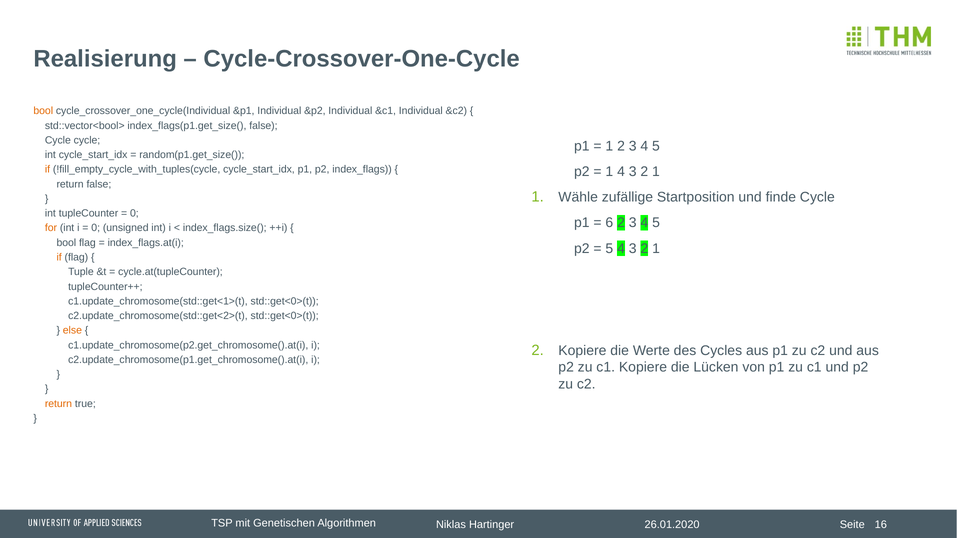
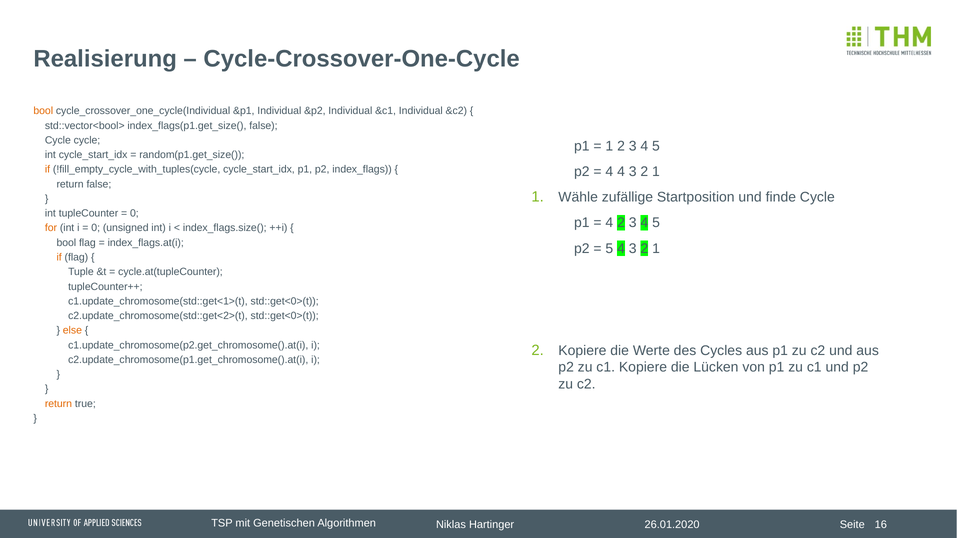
1: 1 -> 4 (609, 172)
6: 6 -> 4 (609, 223)
